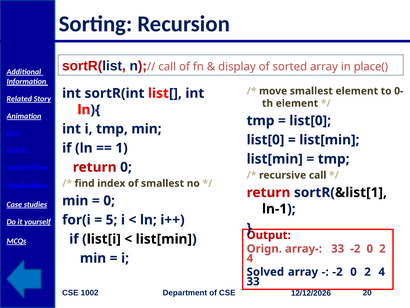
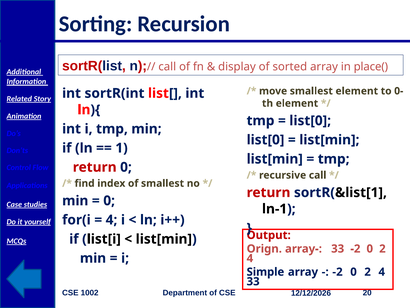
5: 5 -> 4 (111, 220)
Solved: Solved -> Simple (265, 272)
